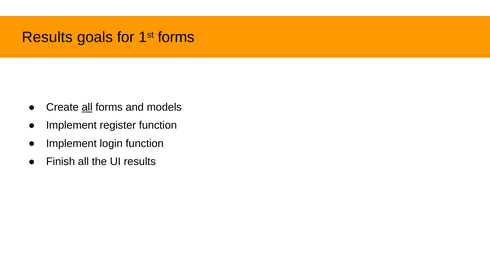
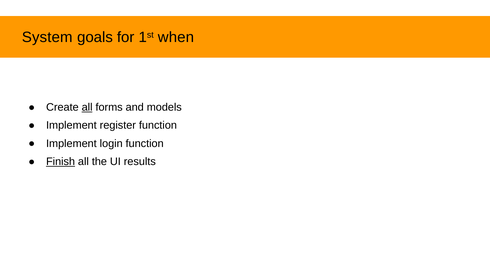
Results: Results -> System (47, 37)
1st forms: forms -> when (176, 37)
Finish underline: none -> present (61, 162)
